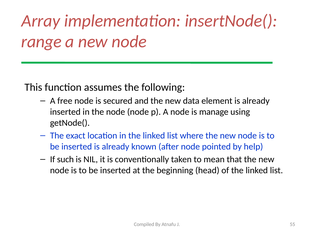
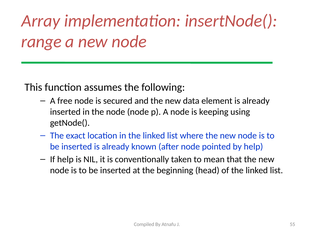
manage: manage -> keeping (214, 112)
If such: such -> help (65, 160)
